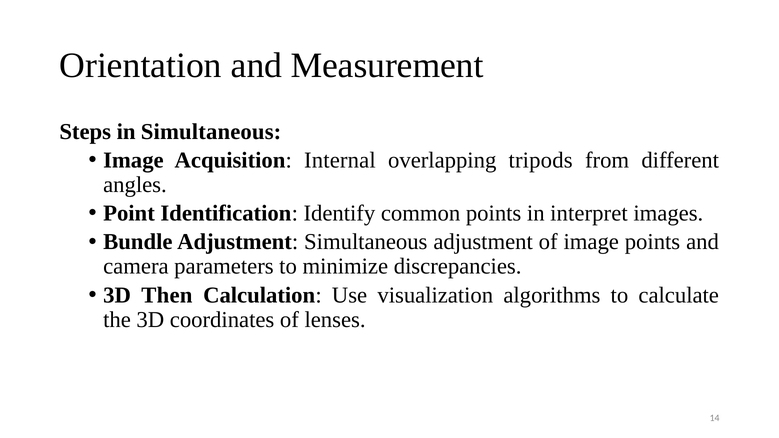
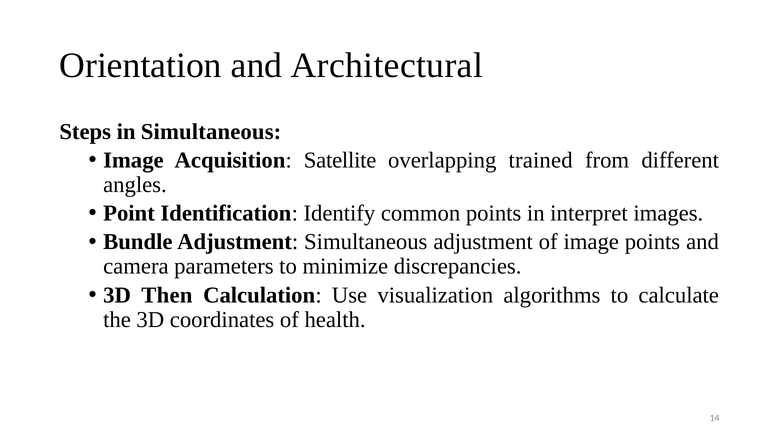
Measurement: Measurement -> Architectural (387, 65)
Internal: Internal -> Satellite (340, 160)
tripods: tripods -> trained (541, 160)
lenses: lenses -> health (335, 320)
